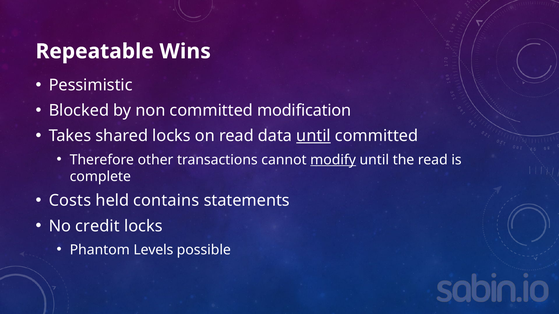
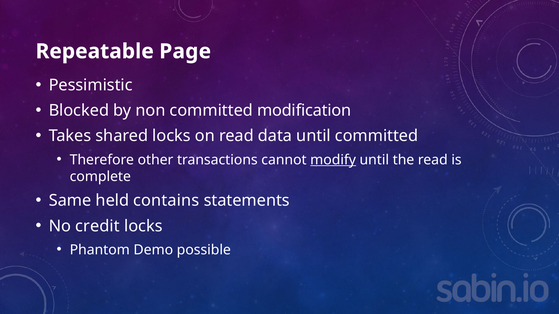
Wins: Wins -> Page (185, 51)
until underline: present -> none (314, 136)
Costs: Costs -> Same (70, 201)
Levels: Levels -> Demo (153, 250)
